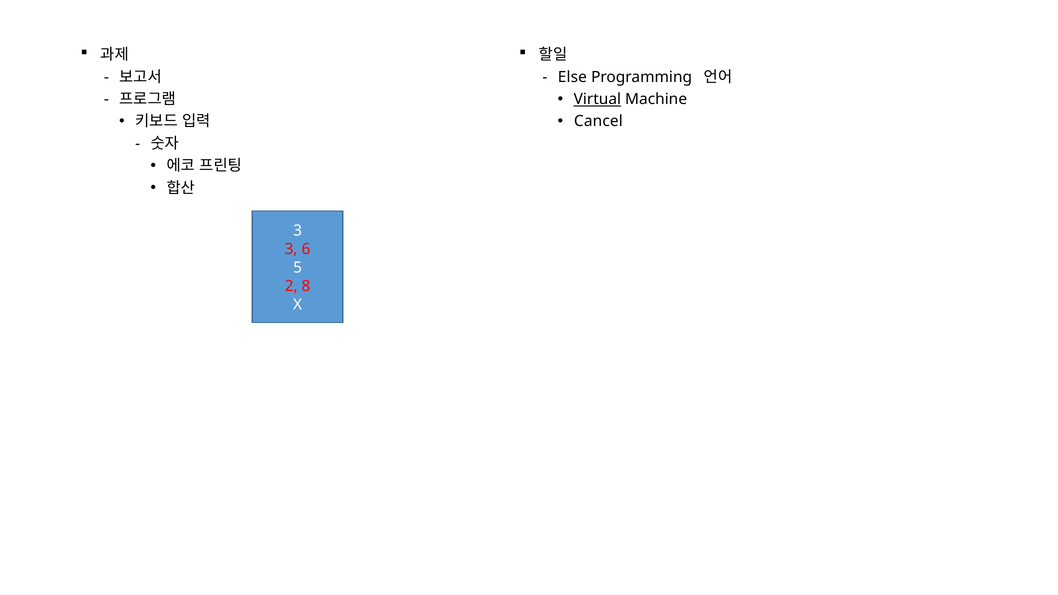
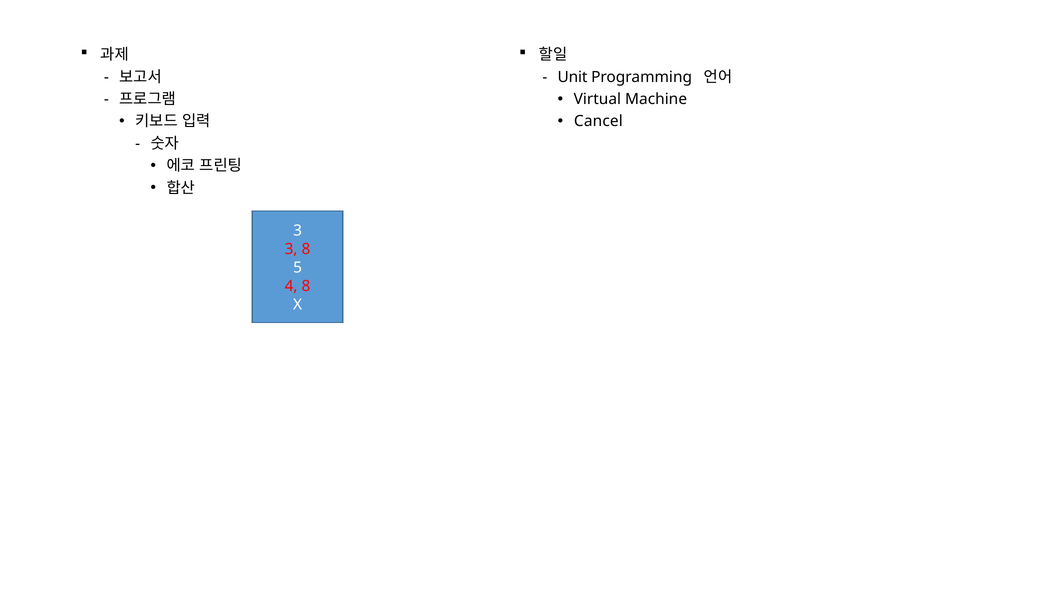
Else: Else -> Unit (573, 77)
Virtual underline: present -> none (597, 99)
3 6: 6 -> 8 (306, 249)
2: 2 -> 4 (291, 286)
